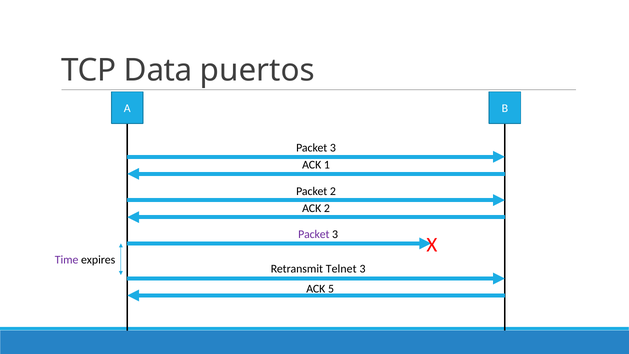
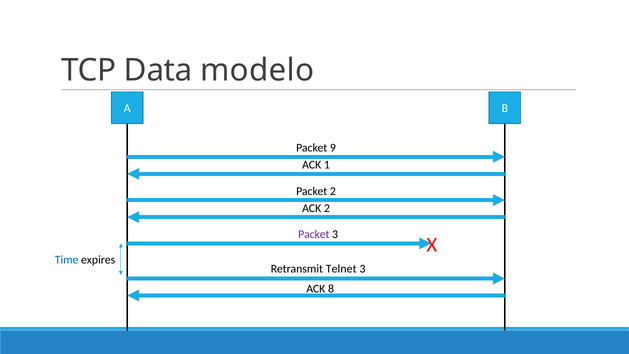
puertos: puertos -> modelo (257, 70)
3: 3 -> 9 (333, 148)
Time colour: purple -> blue (67, 260)
5: 5 -> 8 (331, 289)
